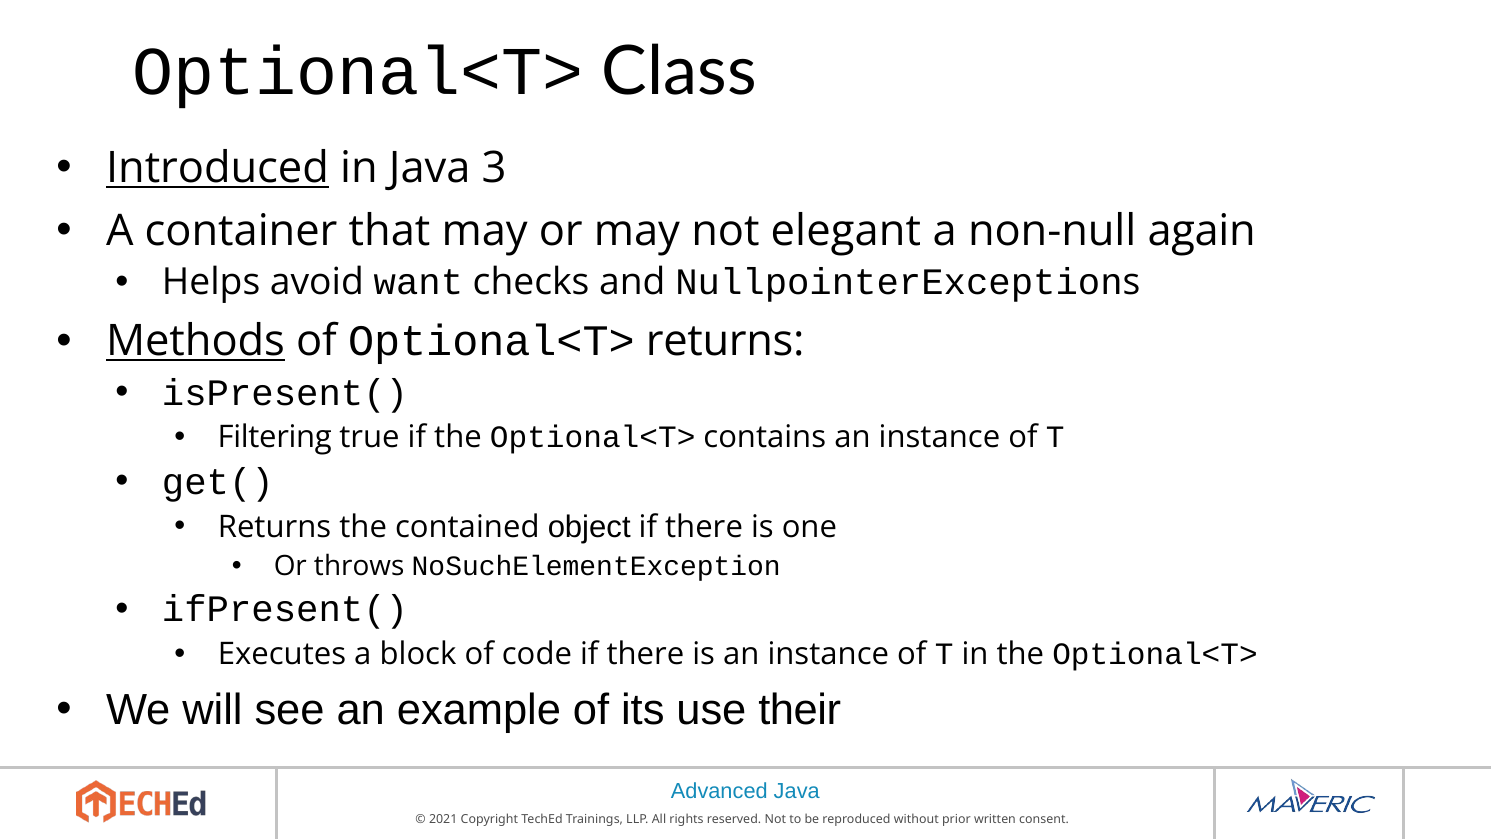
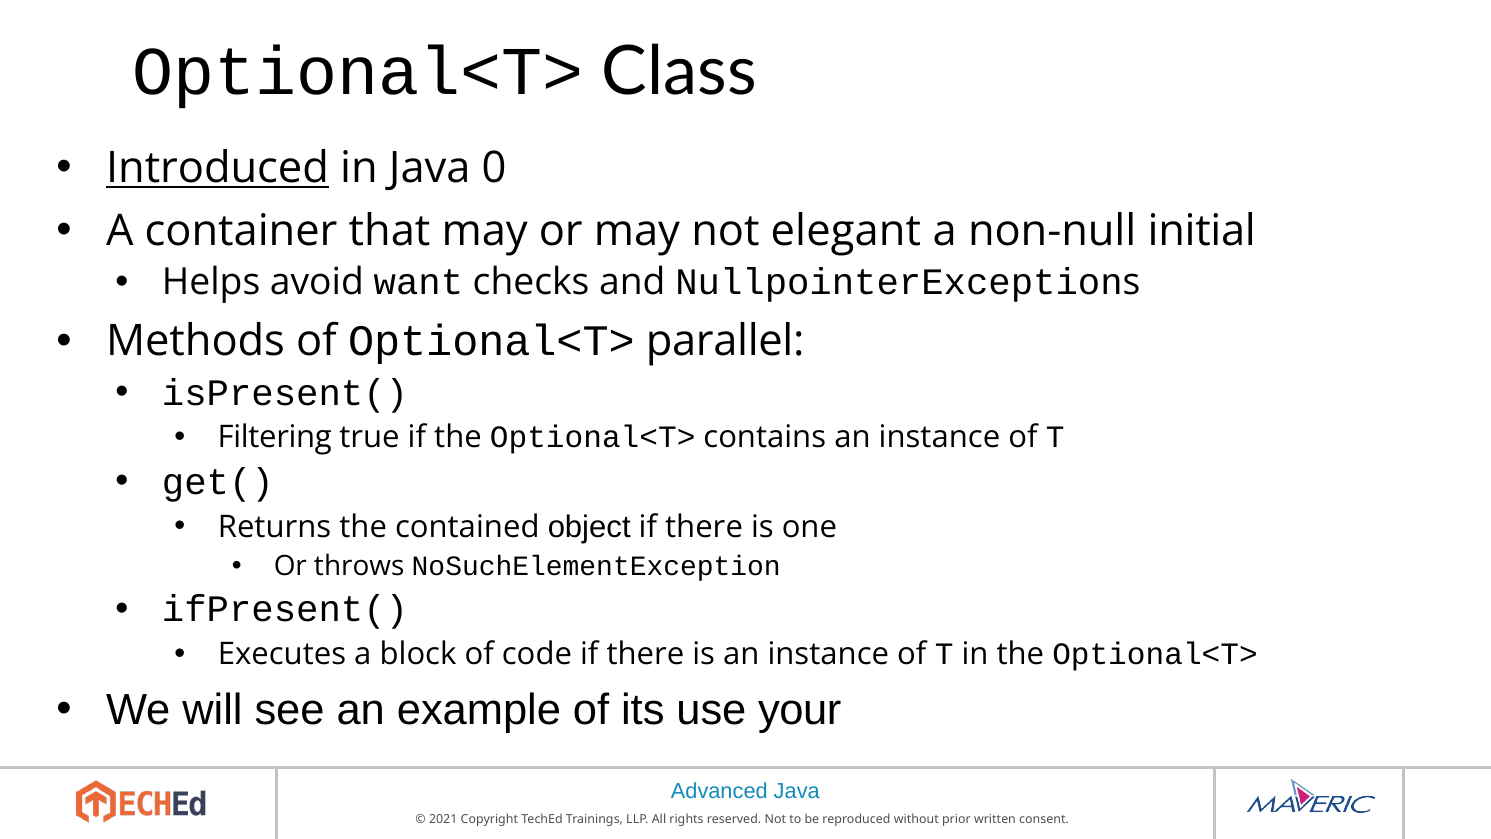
3: 3 -> 0 (494, 168)
again: again -> initial (1202, 231)
Methods underline: present -> none (196, 341)
Optional<T> returns: returns -> parallel (725, 341)
their: their -> your (800, 710)
